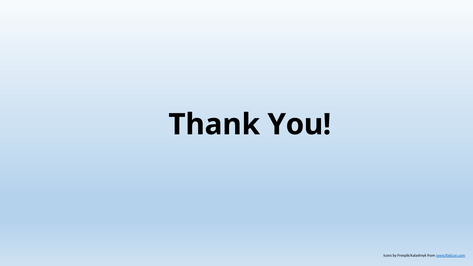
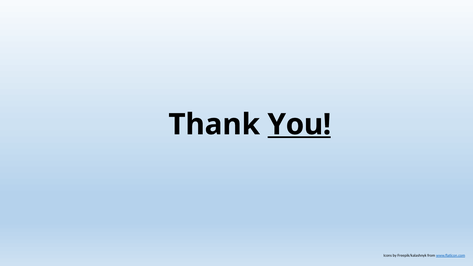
You underline: none -> present (299, 125)
